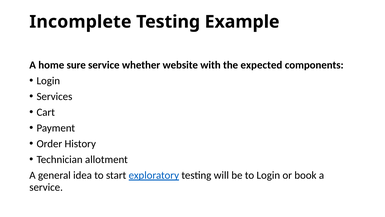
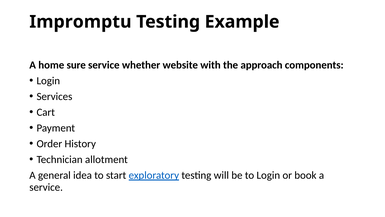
Incomplete: Incomplete -> Impromptu (80, 22)
expected: expected -> approach (261, 65)
